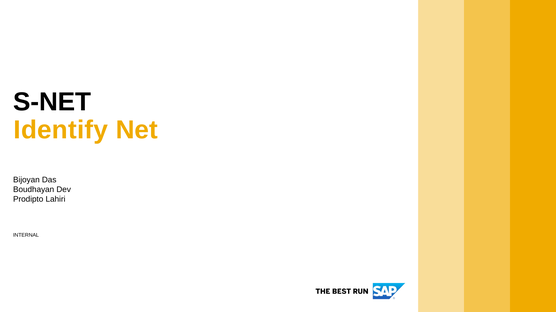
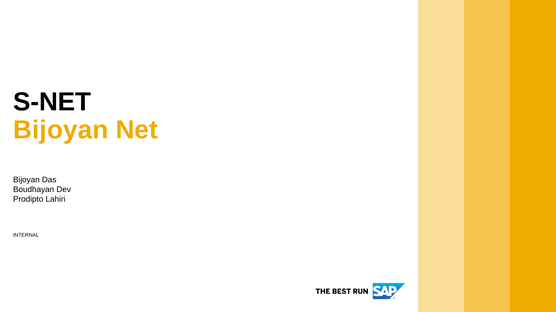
Identify: Identify -> Bijoyan (61, 130)
